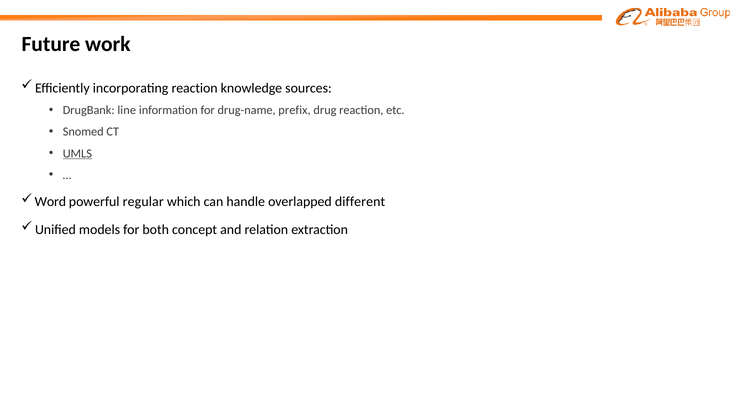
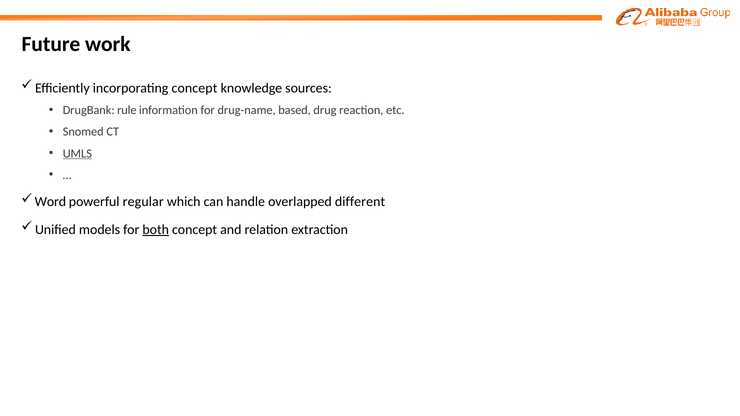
incorporating reaction: reaction -> concept (194, 88)
line: line -> rule (127, 110)
prefix: prefix -> based (295, 110)
both underline: none -> present (156, 230)
